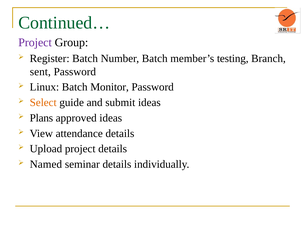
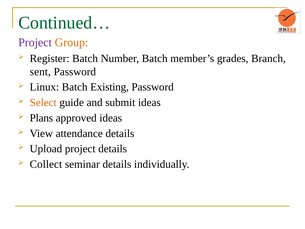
Group colour: black -> orange (72, 43)
testing: testing -> grades (233, 58)
Monitor: Monitor -> Existing (110, 87)
Named: Named -> Collect (46, 164)
